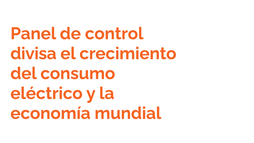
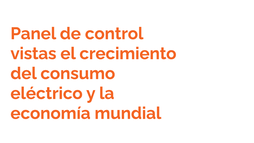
divisa: divisa -> vistas (33, 54)
